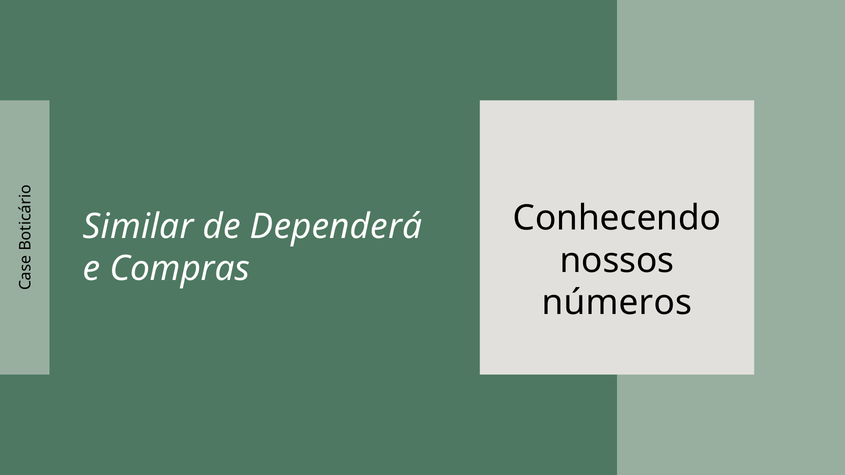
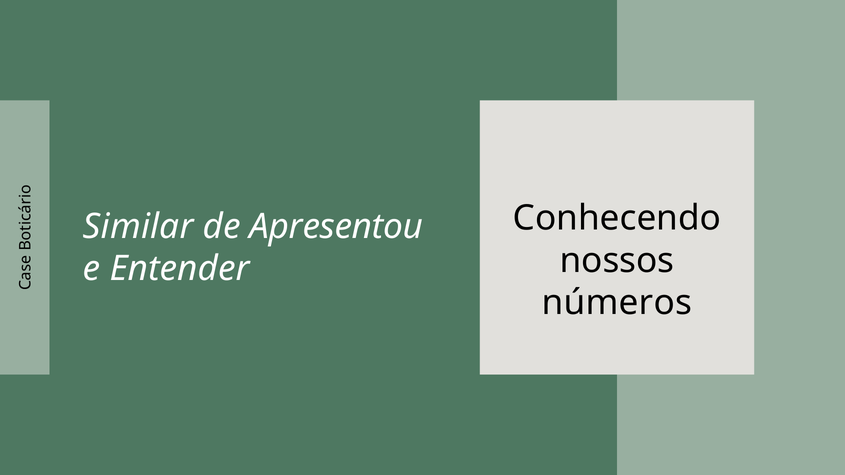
Dependerá: Dependerá -> Apresentou (336, 227)
Compras: Compras -> Entender (180, 269)
